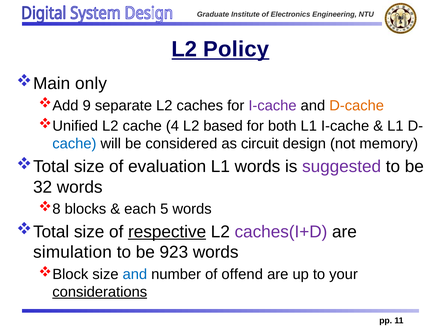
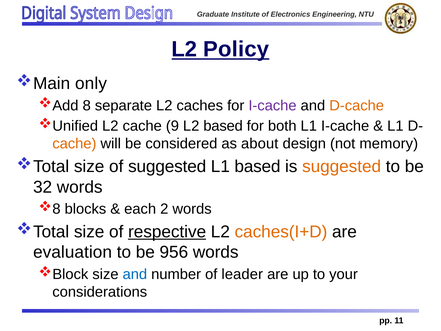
9: 9 -> 8 (87, 105)
4: 4 -> 9 (172, 126)
cache colour: blue -> orange (74, 144)
circuit: circuit -> about (260, 144)
of evaluation: evaluation -> suggested (167, 166)
L1 words: words -> based (258, 166)
suggested colour: purple -> orange (342, 166)
5: 5 -> 2 (164, 209)
caches(I+D colour: purple -> orange (281, 232)
simulation: simulation -> evaluation (73, 252)
923: 923 -> 956 (174, 252)
offend: offend -> leader (242, 274)
considerations underline: present -> none (100, 292)
